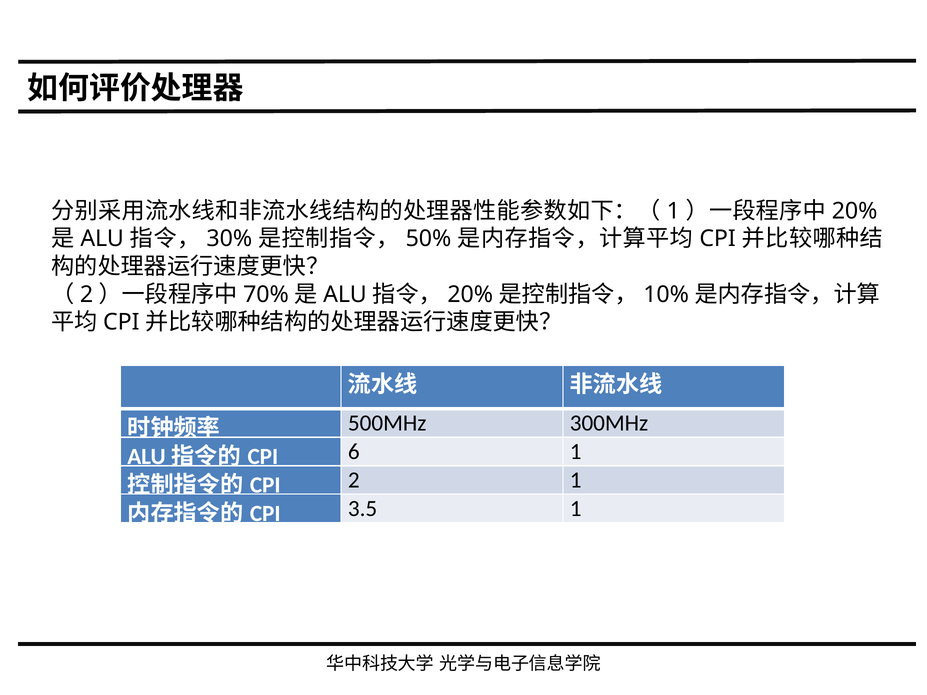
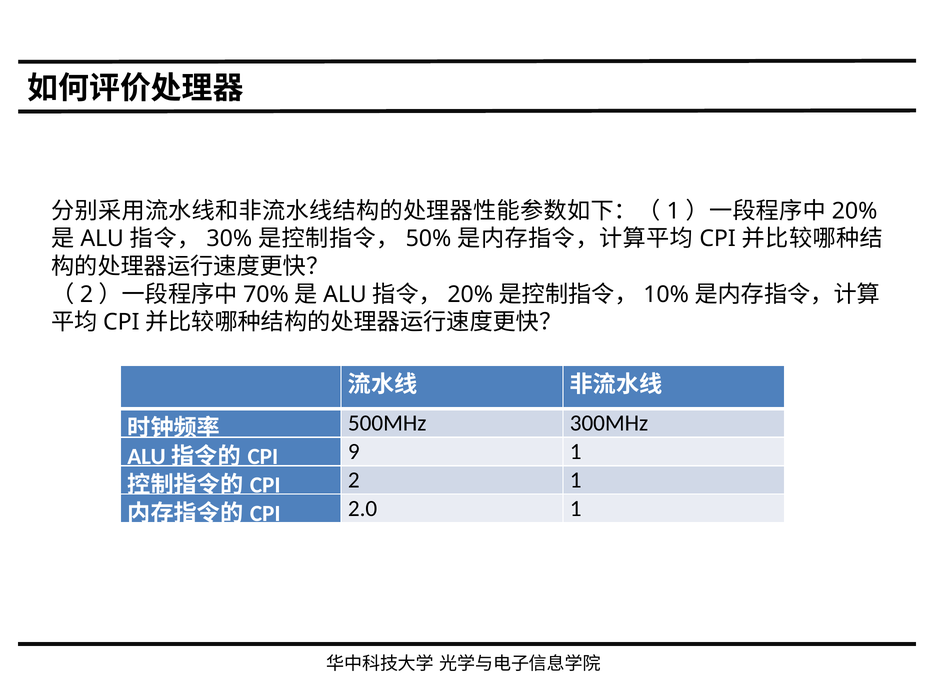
6: 6 -> 9 (354, 452)
3.5: 3.5 -> 2.0 (363, 509)
